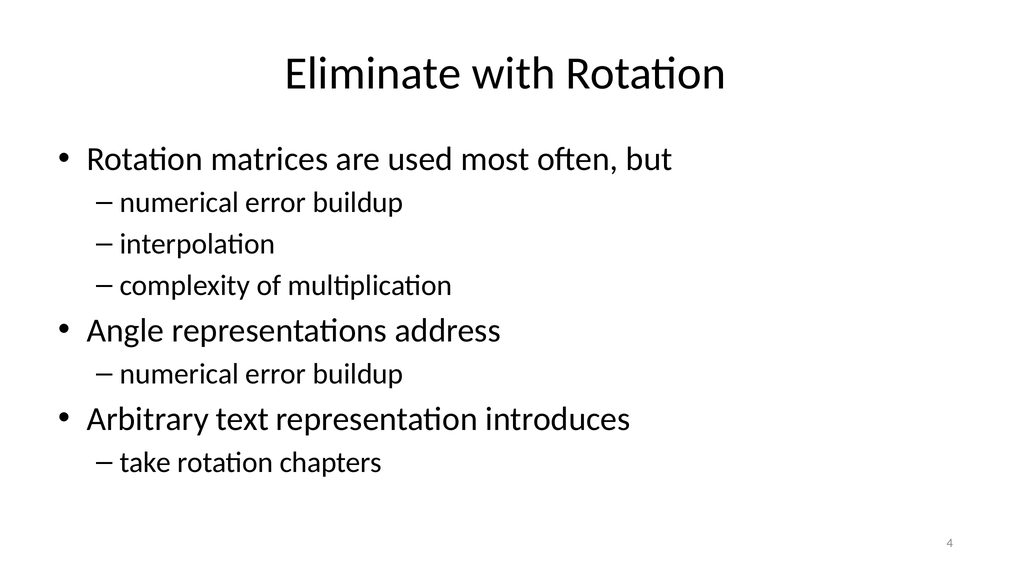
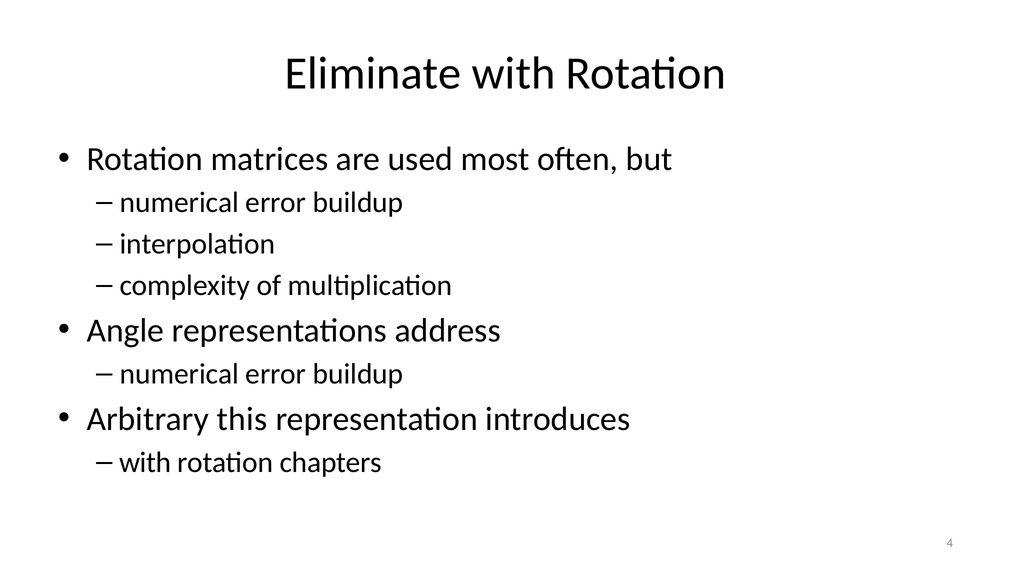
text: text -> this (242, 419)
take: take -> with (145, 462)
